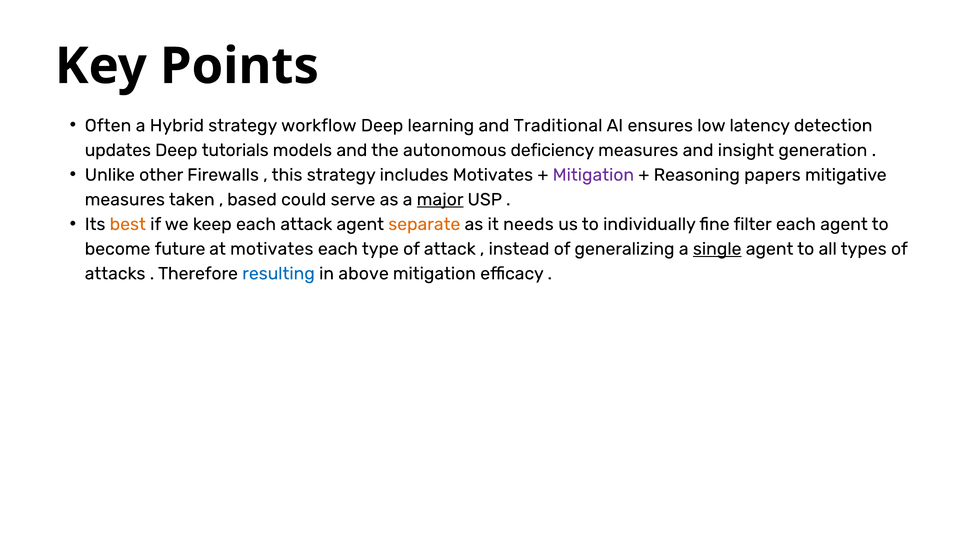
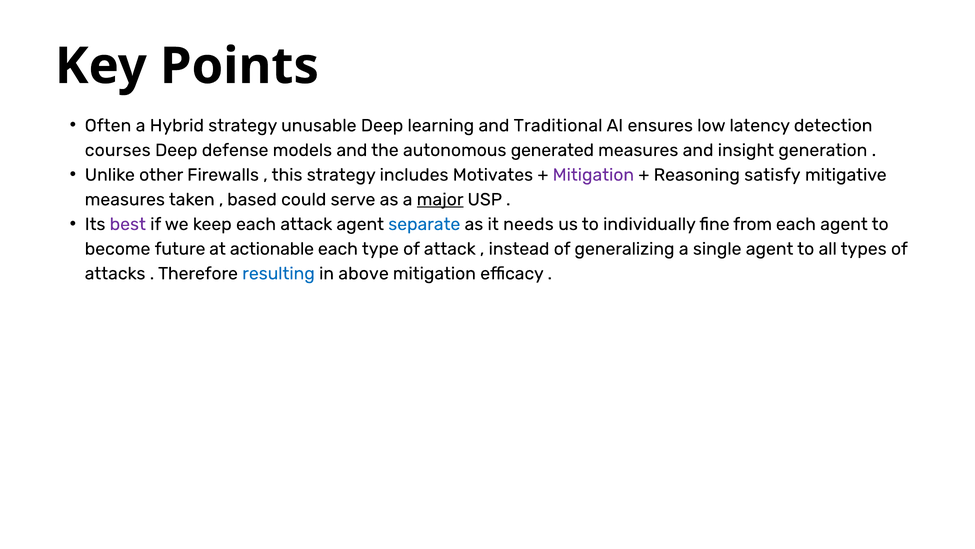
workflow: workflow -> unusable (319, 125)
updates: updates -> courses (118, 150)
tutorials: tutorials -> defense (235, 150)
deficiency: deficiency -> generated (552, 150)
papers: papers -> satisfy (772, 175)
best colour: orange -> purple (128, 224)
separate colour: orange -> blue (424, 224)
filter: filter -> from (753, 224)
at motivates: motivates -> actionable (272, 249)
single underline: present -> none (717, 249)
